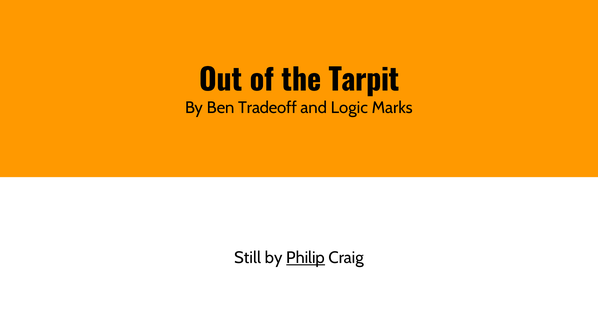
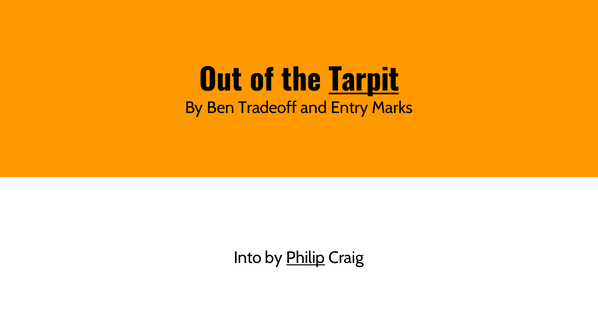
Tarpit underline: none -> present (364, 81)
Logic: Logic -> Entry (350, 108)
Still: Still -> Into (248, 258)
